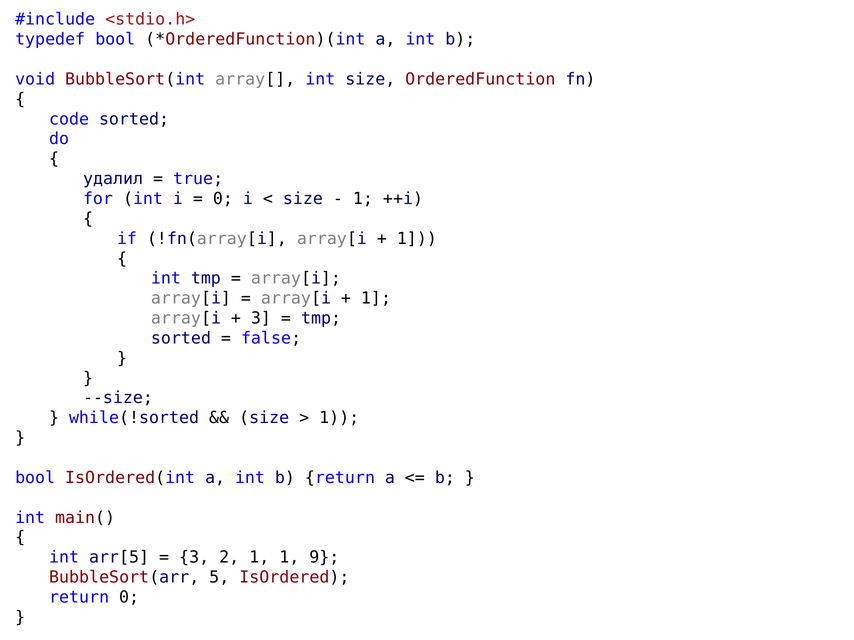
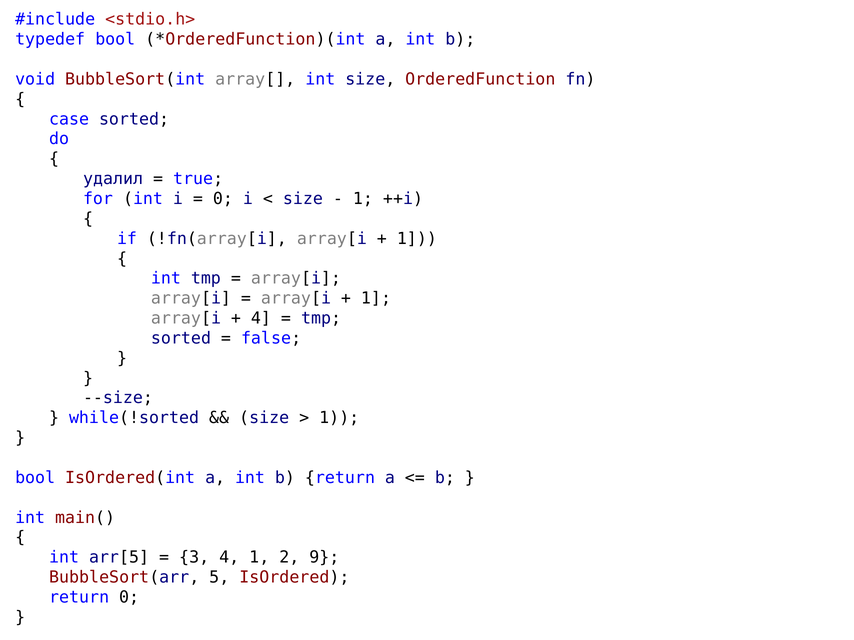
code: code -> case (69, 119)
3: 3 -> 4 (261, 319)
3 2: 2 -> 4 (229, 558)
1 1: 1 -> 2 (289, 558)
